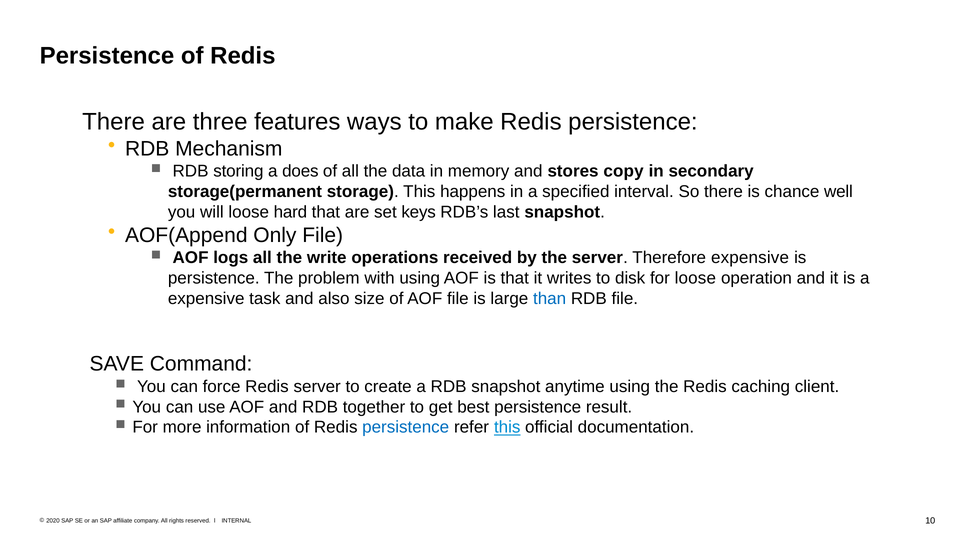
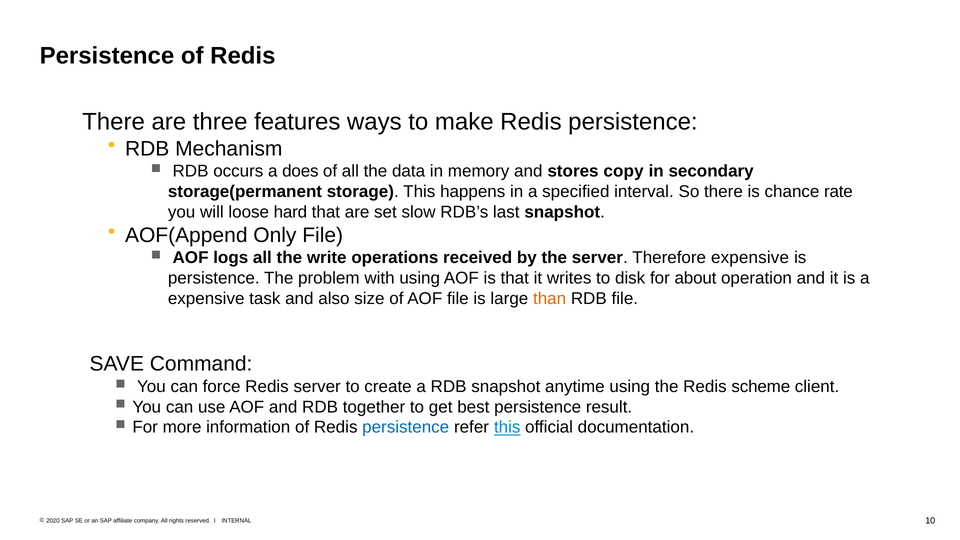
storing: storing -> occurs (238, 171)
well: well -> rate (838, 192)
keys: keys -> slow (419, 212)
for loose: loose -> about (695, 278)
than colour: blue -> orange (550, 298)
caching: caching -> scheme (761, 386)
